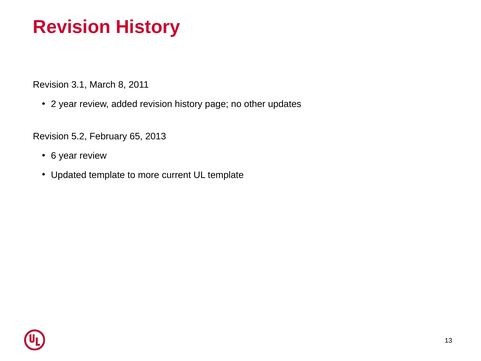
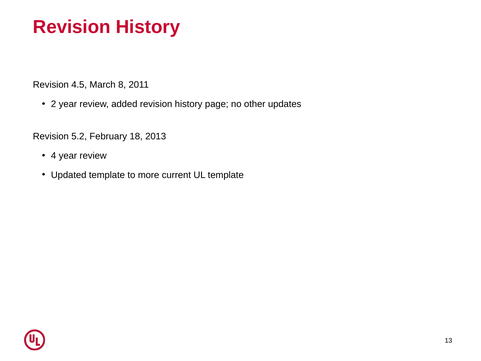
3.1: 3.1 -> 4.5 (79, 85)
65: 65 -> 18 (136, 136)
6: 6 -> 4 (54, 156)
